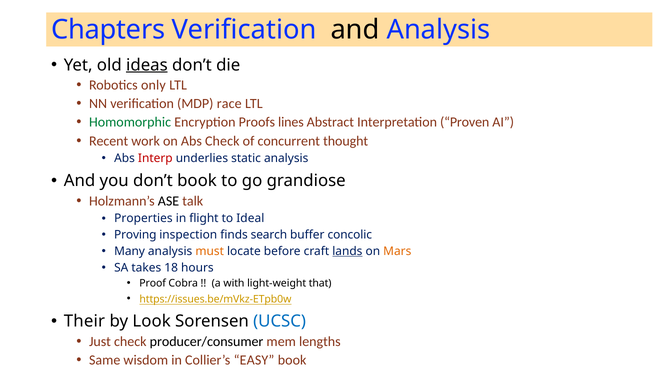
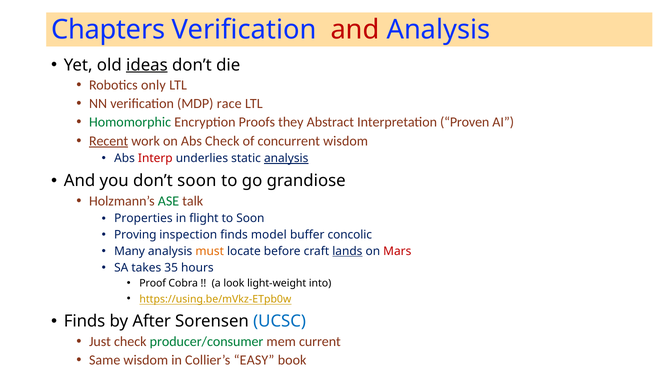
and colour: black -> red (355, 30)
lines: lines -> they (291, 122)
Recent underline: none -> present (109, 141)
concurrent thought: thought -> wisdom (346, 141)
analysis underline: none -> present (286, 158)
don’t book: book -> soon (197, 181)
ASE colour: black -> green (168, 201)
to Ideal: Ideal -> Soon (250, 219)
search: search -> model (269, 235)
Mars colour: orange -> red (397, 251)
18: 18 -> 35 (171, 268)
with: with -> look (234, 283)
that: that -> into (320, 283)
https://issues.be/mVkz-ETpb0w: https://issues.be/mVkz-ETpb0w -> https://using.be/mVkz-ETpb0w (215, 299)
Their: Their -> Finds (85, 321)
Look: Look -> After (152, 321)
producer/consumer colour: black -> green (207, 342)
lengths: lengths -> current (320, 342)
